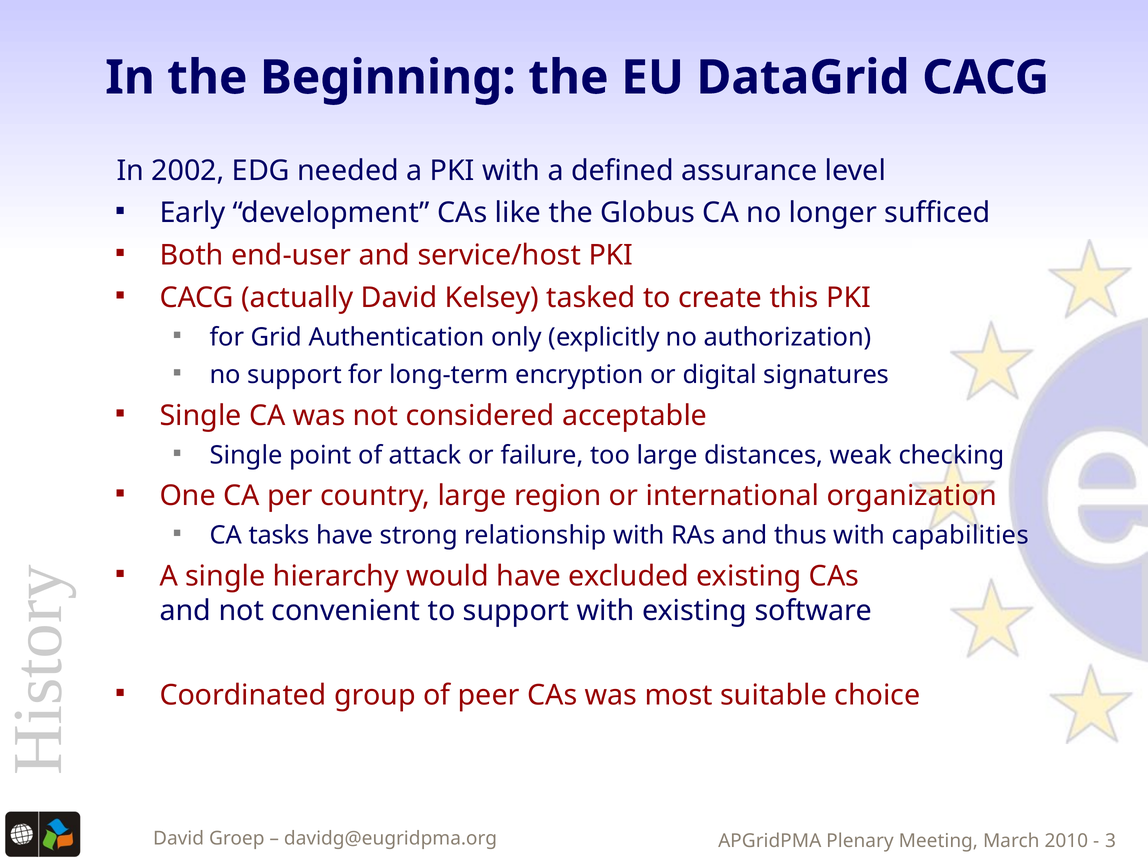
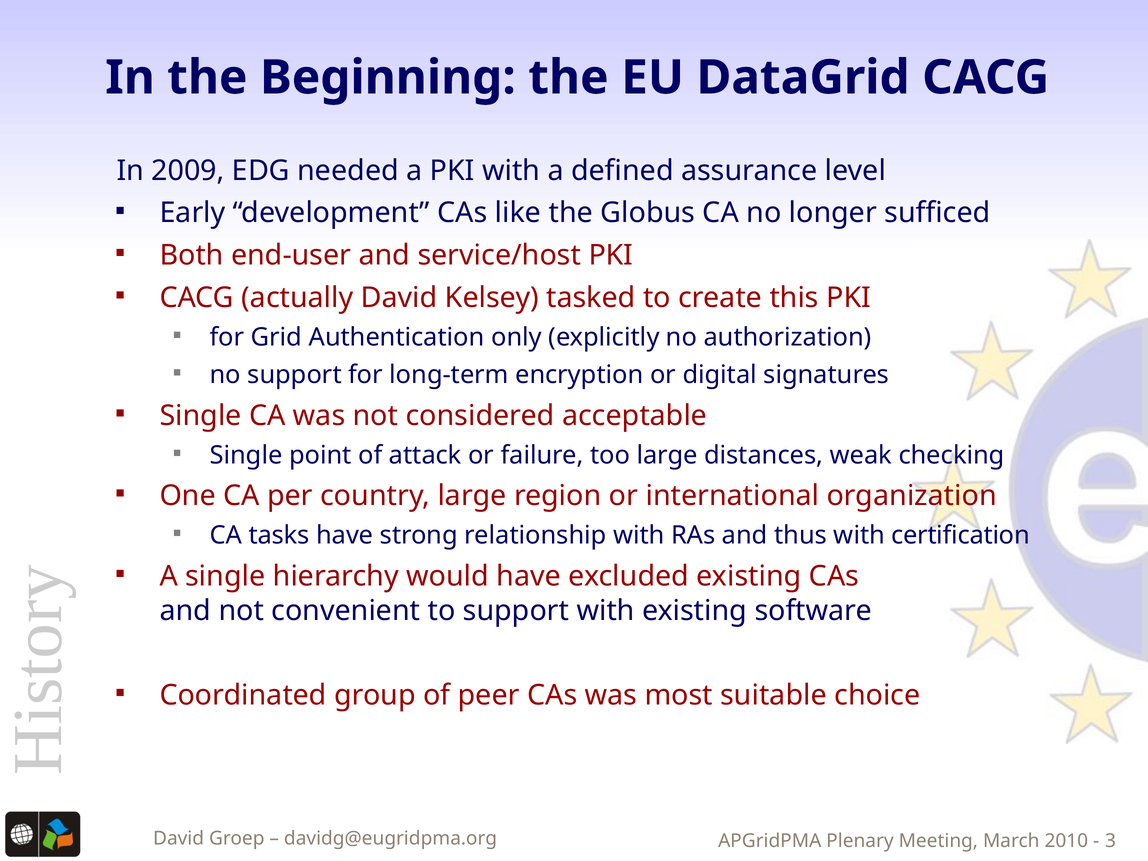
2002: 2002 -> 2009 (188, 171)
capabilities: capabilities -> certification (961, 535)
